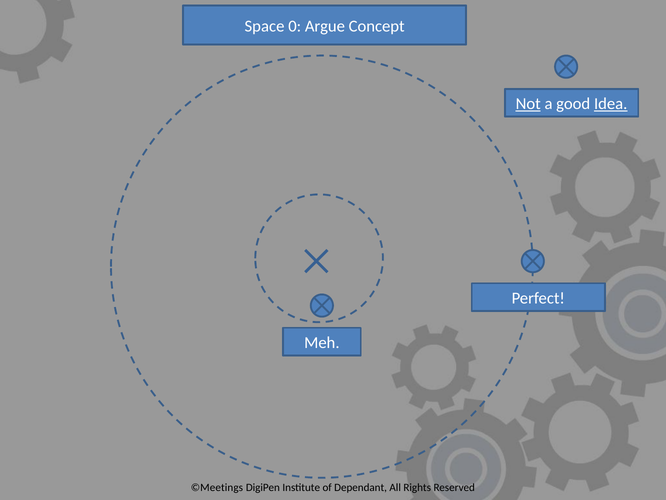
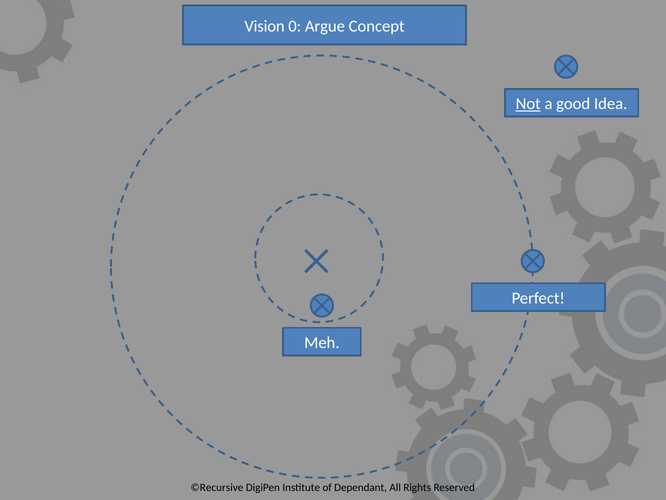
Space: Space -> Vision (265, 26)
Idea underline: present -> none (611, 104)
©Meetings: ©Meetings -> ©Recursive (217, 487)
